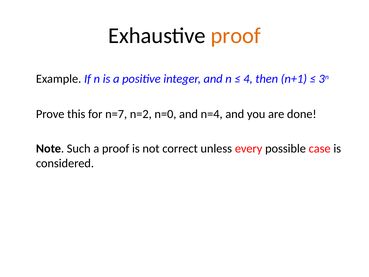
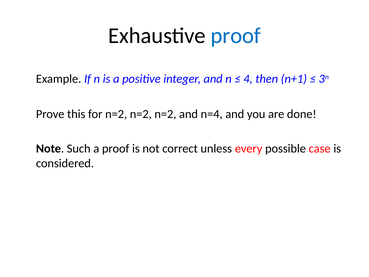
proof colour: orange -> blue (236, 36)
for n=7: n=7 -> n=2 (116, 114)
n=0: n=0 -> n=2 (165, 114)
